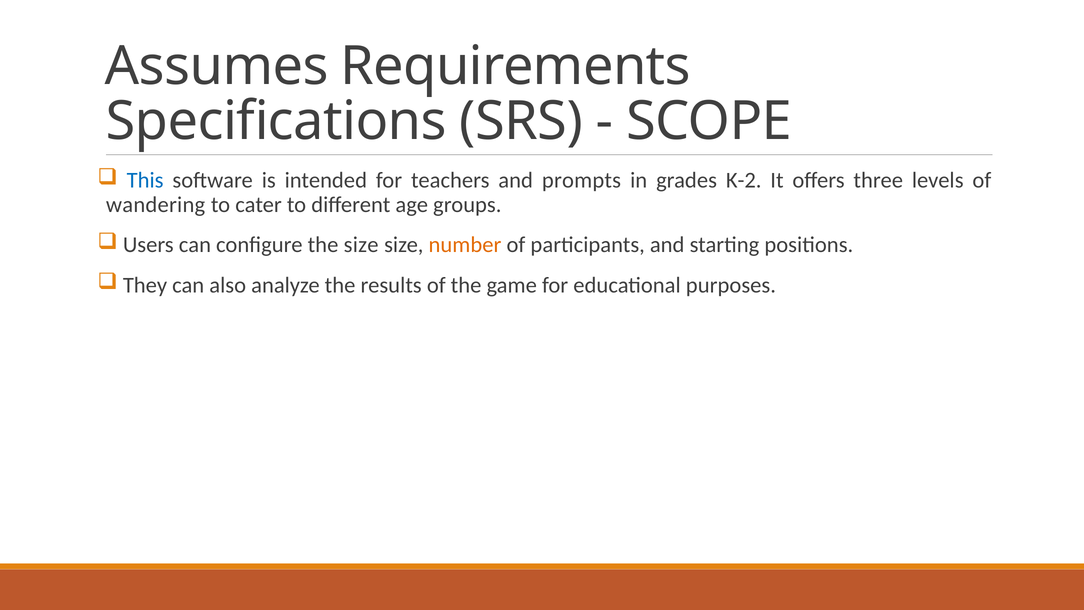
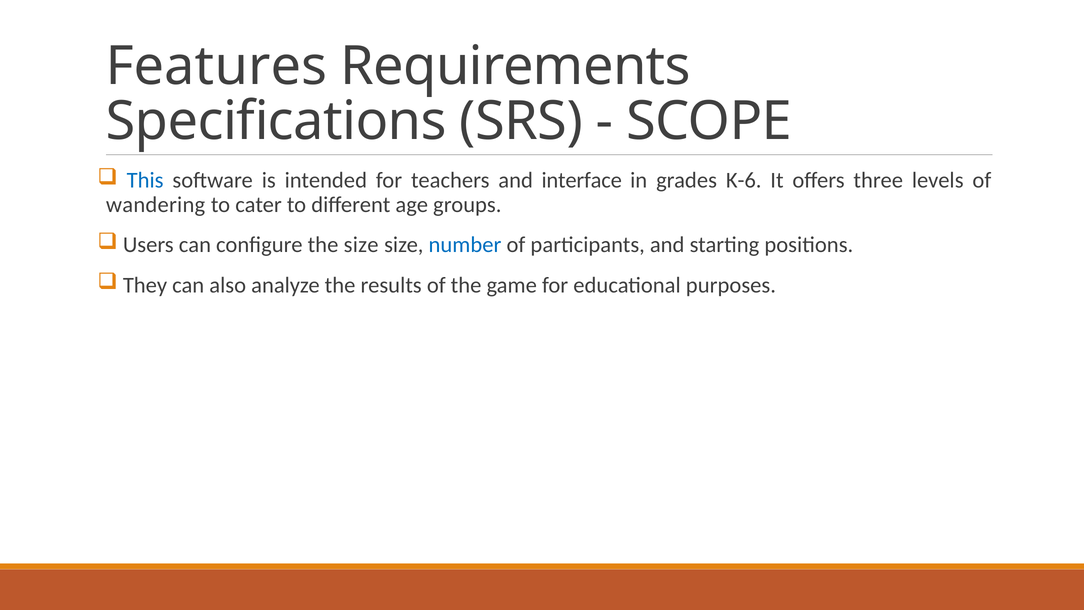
Assumes: Assumes -> Features (216, 66)
prompts: prompts -> interface (582, 180)
K-2: K-2 -> K-6 (744, 180)
number colour: orange -> blue (465, 245)
